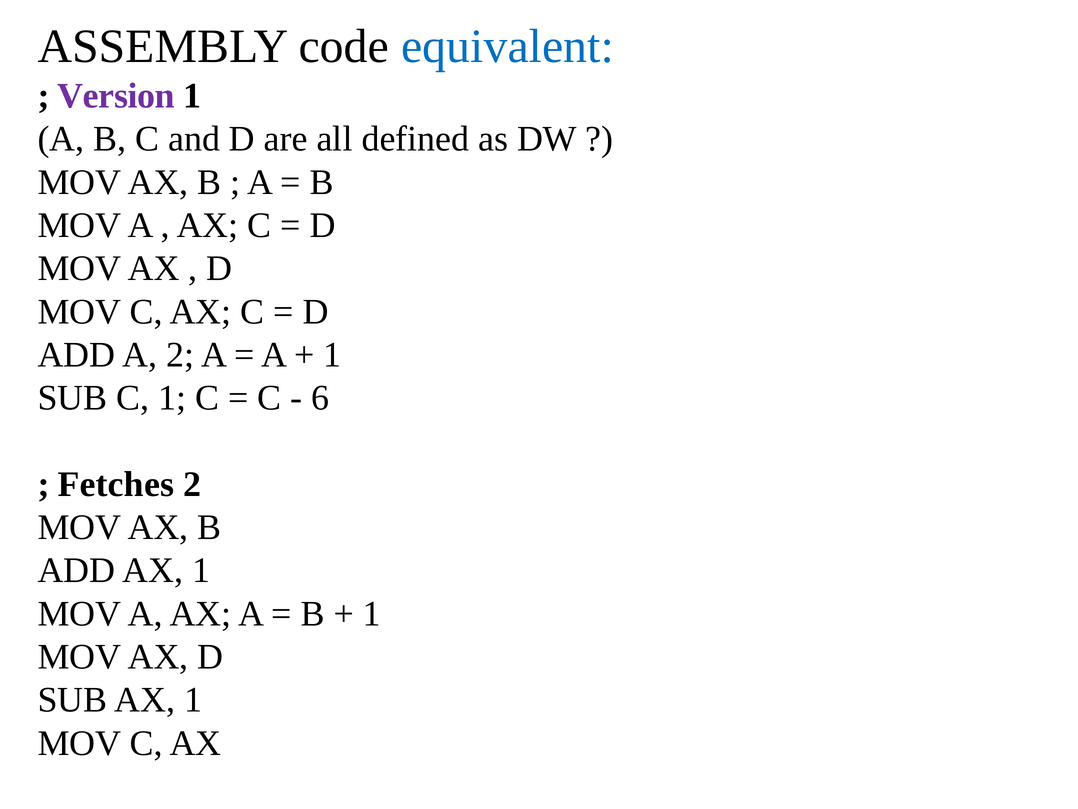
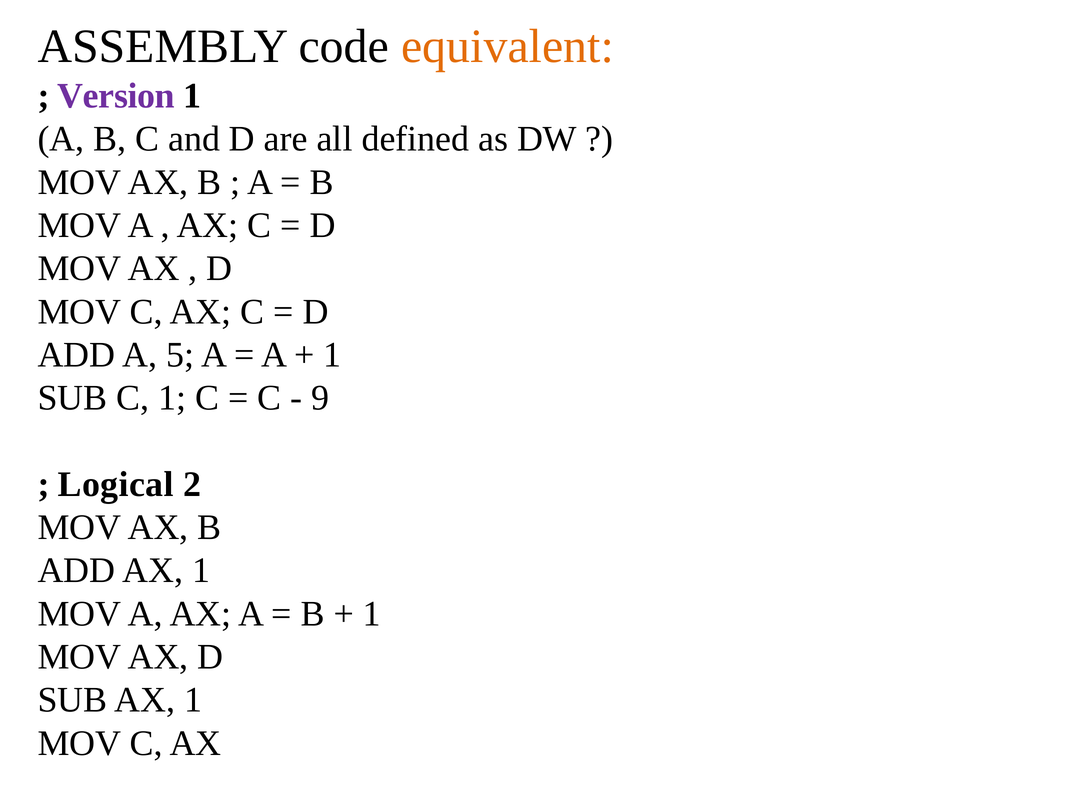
equivalent colour: blue -> orange (507, 46)
A 2: 2 -> 5 (180, 355)
6: 6 -> 9 (320, 398)
Fetches: Fetches -> Logical (116, 484)
